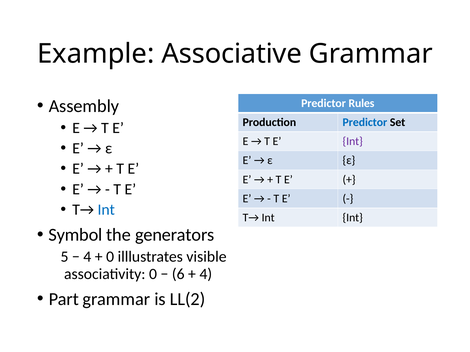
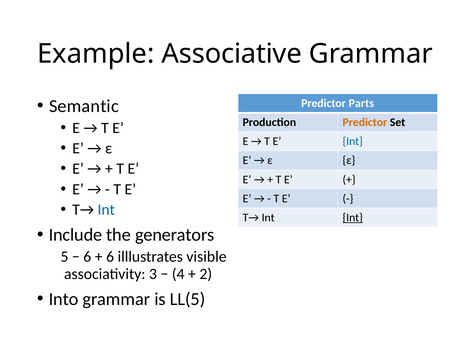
Assembly: Assembly -> Semantic (84, 106)
Rules: Rules -> Parts (361, 104)
Predictor colour: blue -> orange (365, 123)
Int colour: purple -> blue (353, 142)
Int underline: none -> present (353, 218)
Symbol: Symbol -> Include (75, 235)
4: 4 -> 6 (87, 257)
0: 0 -> 6 (110, 257)
associativity 0: 0 -> 3 (153, 274)
6: 6 -> 4 (178, 274)
4: 4 -> 2 (206, 274)
Part: Part -> Into (64, 299)
LL(2: LL(2 -> LL(5 (188, 299)
